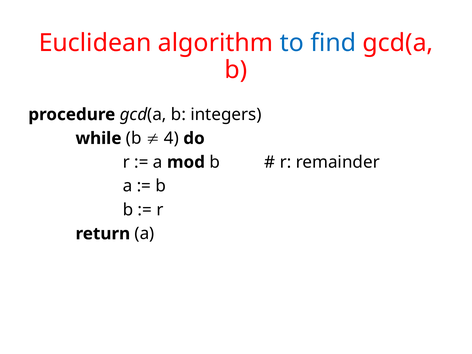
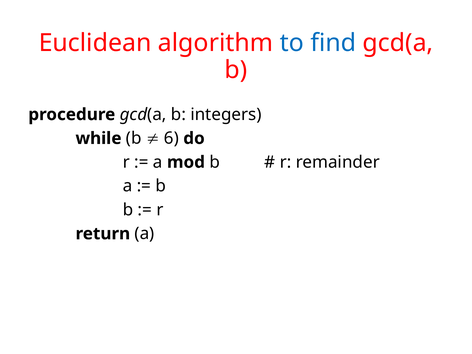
4: 4 -> 6 (171, 138)
